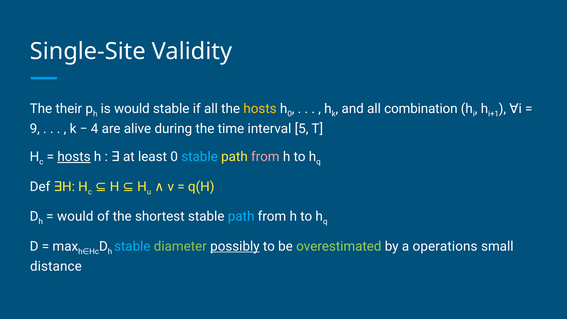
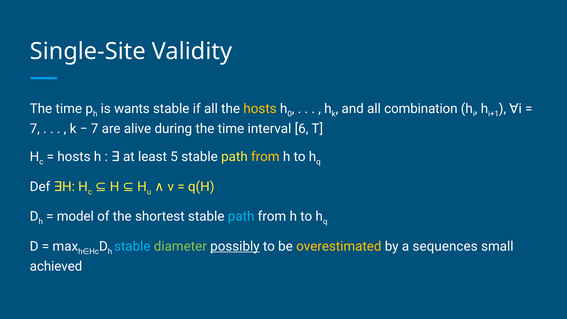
their: their -> time (69, 109)
is would: would -> wants (132, 109)
9: 9 -> 7 (35, 129)
4: 4 -> 7 (95, 129)
5: 5 -> 6 (302, 129)
stable colour: light blue -> white (200, 157)
from colour: pink -> yellow (265, 157)
hosts underline: present -> none (74, 157)
least 0: 0 -> 5 (174, 157)
would: would -> model (75, 216)
overestimated colour: light green -> yellow (339, 246)
operations: operations -> sequences (445, 246)
distance: distance -> achieved (56, 266)
